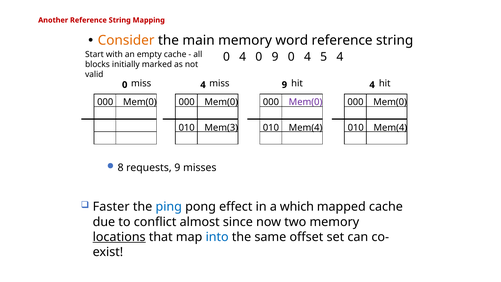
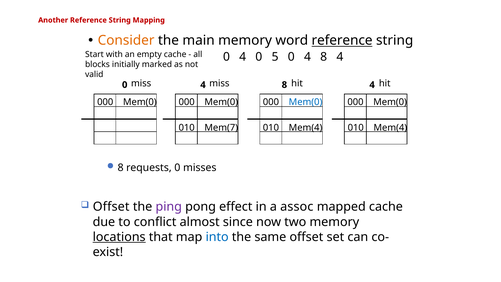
reference underline: none -> present (342, 40)
0 9: 9 -> 5 (275, 57)
5: 5 -> 8 (324, 57)
9: 9 -> 8 (284, 85)
Mem(0 colour: purple -> blue (306, 102)
Mem(3: Mem(3 -> Mem(7 (221, 128)
requests 9: 9 -> 0 (177, 168)
Faster: Faster -> Offset (111, 207)
ping colour: blue -> purple (169, 207)
which: which -> assoc (297, 207)
